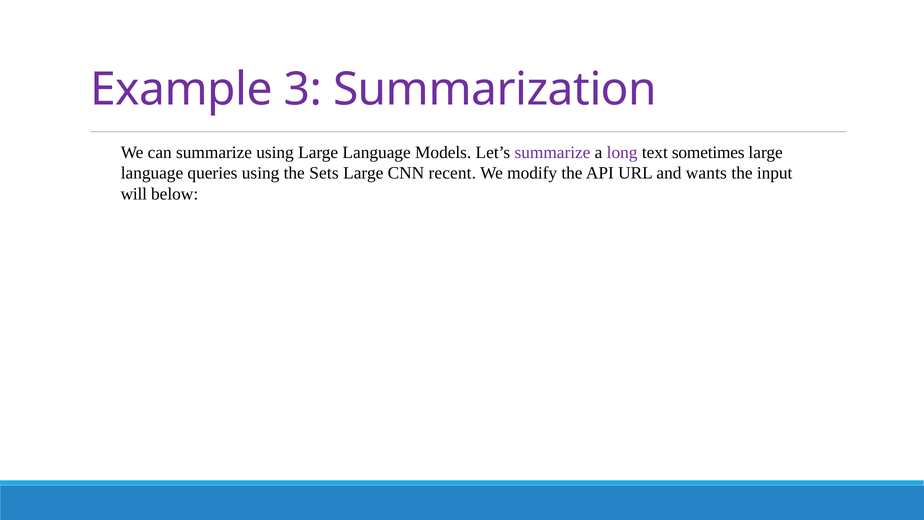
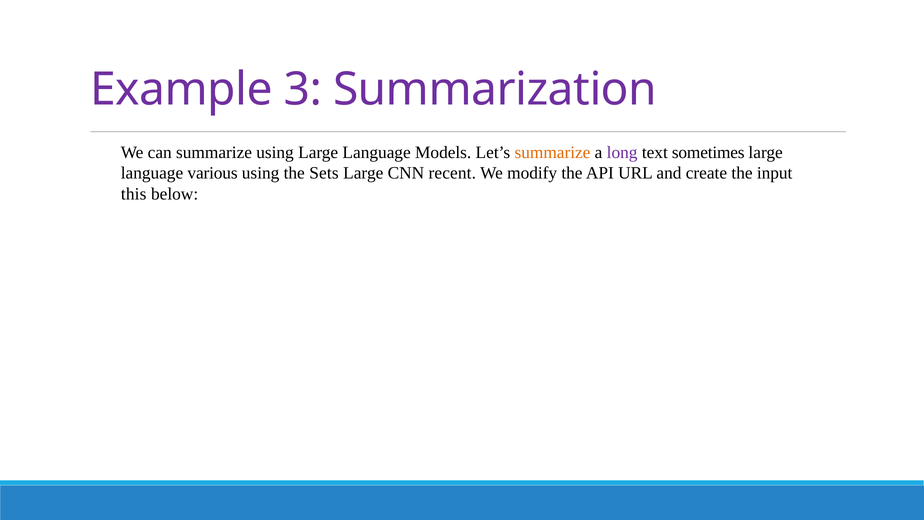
summarize colour: purple -> orange (552, 152)
queries: queries -> various (213, 173)
wants: wants -> create (706, 173)
will: will -> this (134, 194)
